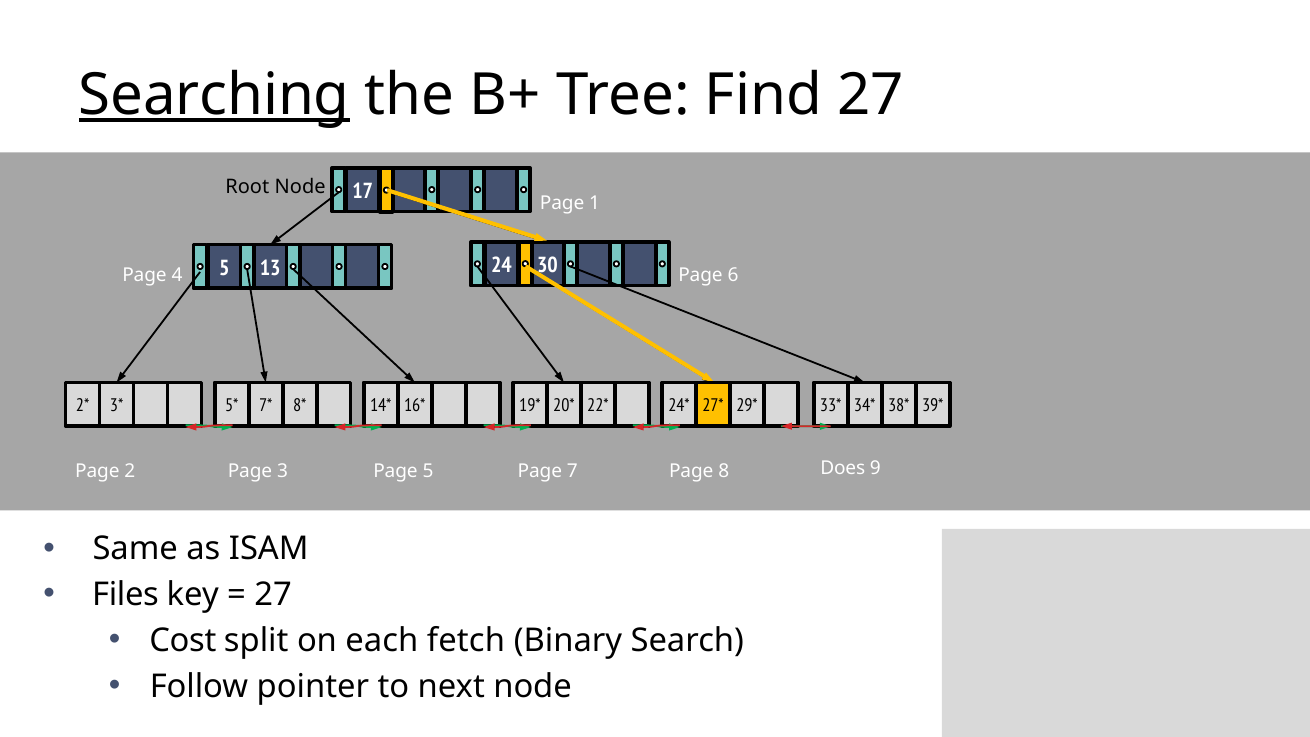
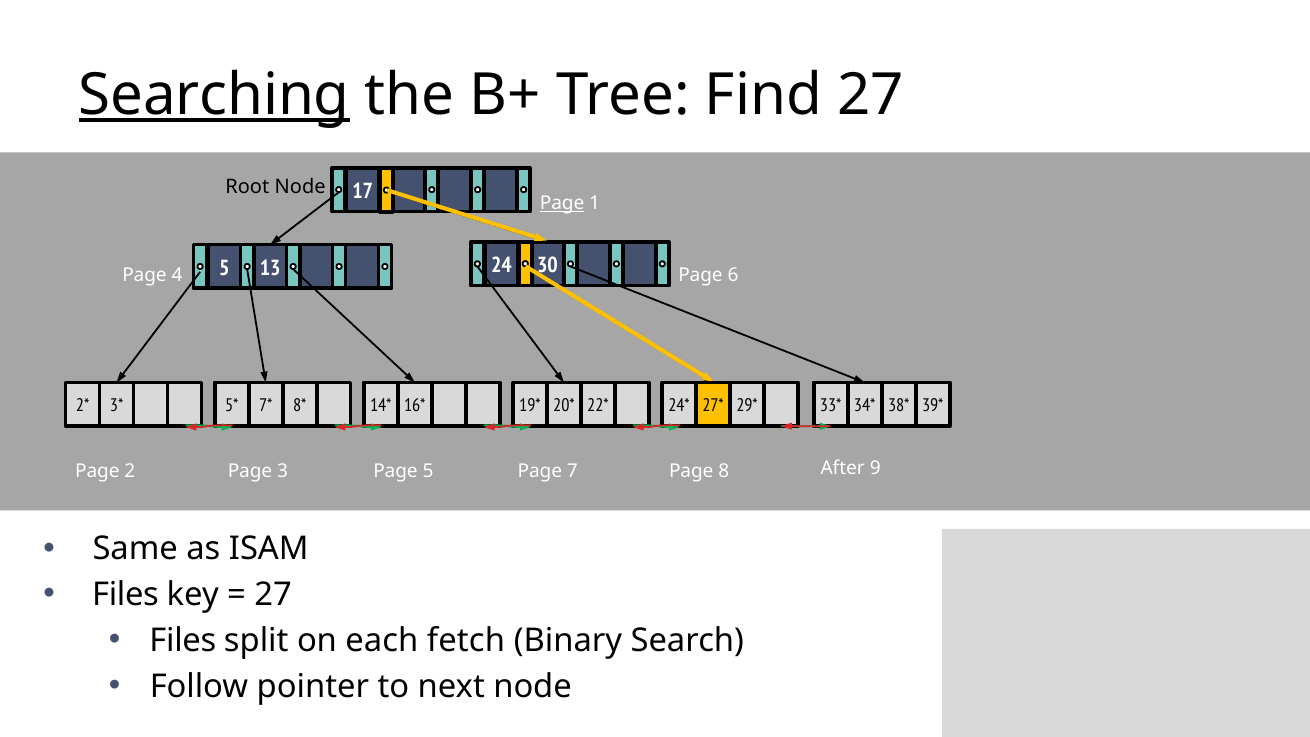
Page underline: none -> present (562, 204)
Does: Does -> After (843, 468)
Cost: Cost -> Files (183, 641)
